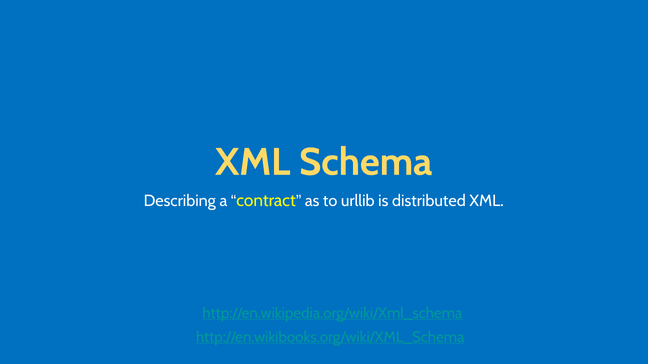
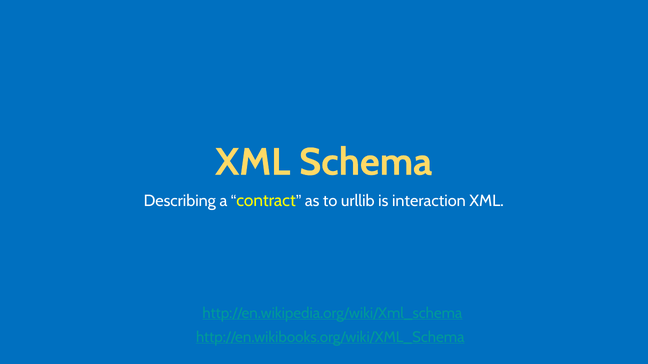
distributed: distributed -> interaction (429, 201)
